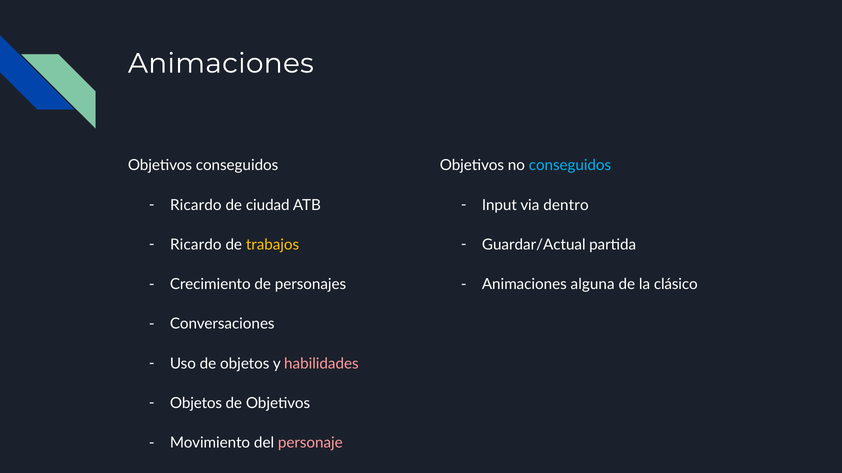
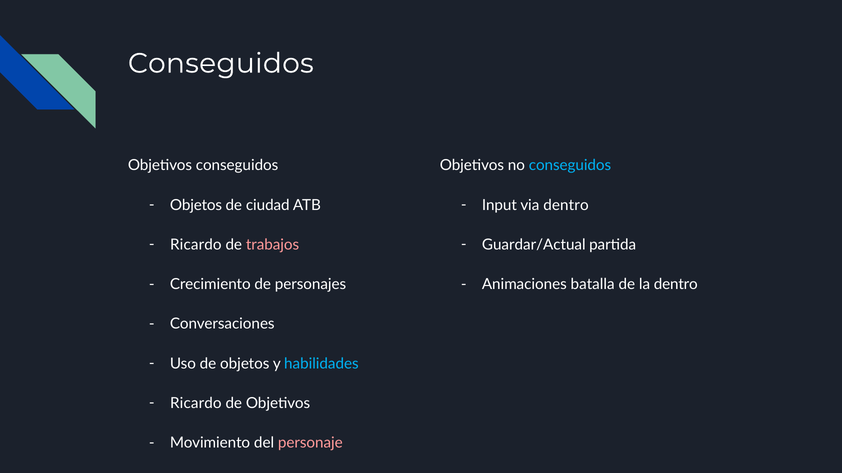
Animaciones: Animaciones -> Conseguidos (221, 63)
Ricardo: Ricardo -> Objetos (196, 205)
trabajos colour: yellow -> pink (273, 245)
alguna: alguna -> batalla (593, 285)
la clásico: clásico -> dentro (676, 285)
habilidades colour: pink -> light blue (321, 364)
Objetos: Objetos -> Ricardo (196, 404)
